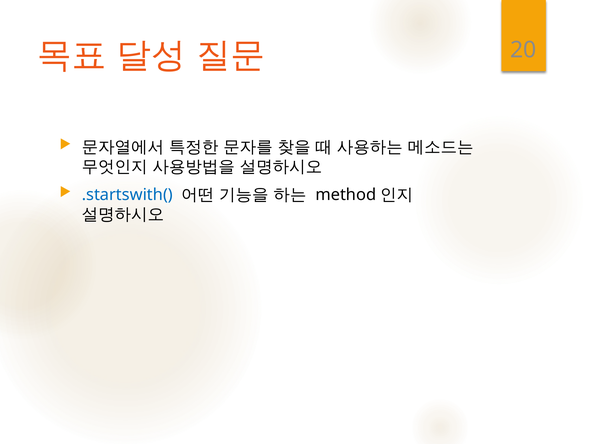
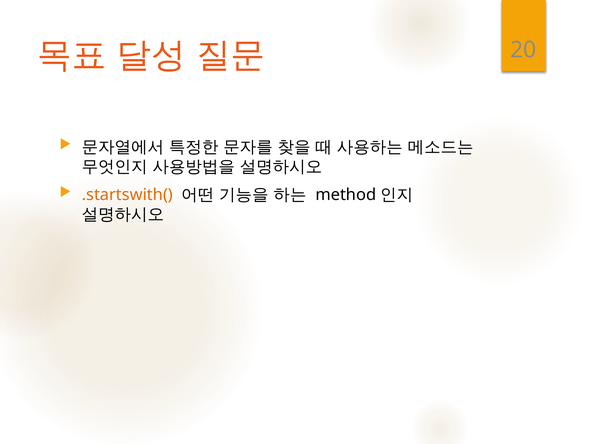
.startswith( colour: blue -> orange (127, 195)
